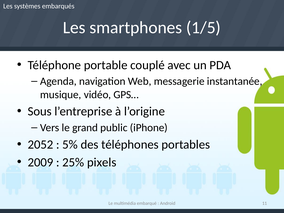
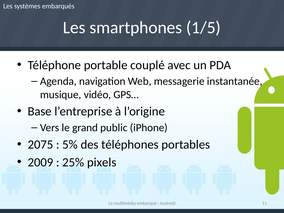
Sous: Sous -> Base (40, 111)
2052: 2052 -> 2075 (40, 145)
